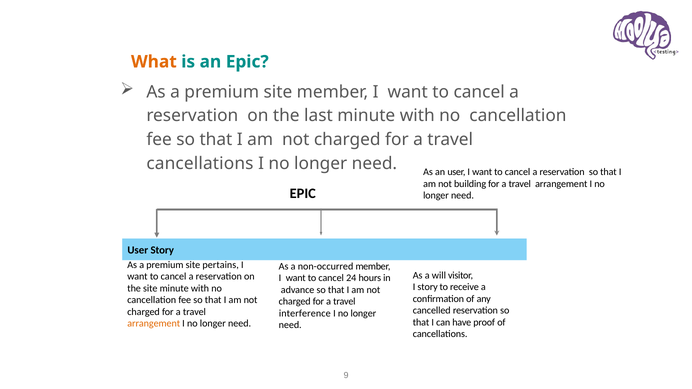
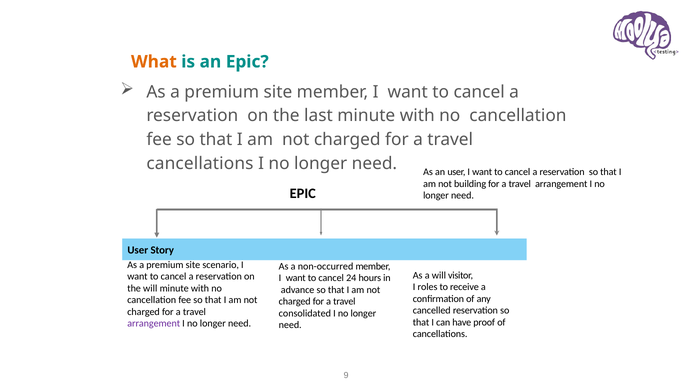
pertains: pertains -> scenario (221, 265)
I story: story -> roles (428, 287)
the site: site -> will (150, 289)
interference: interference -> consolidated (305, 313)
arrangement colour: orange -> purple (154, 324)
